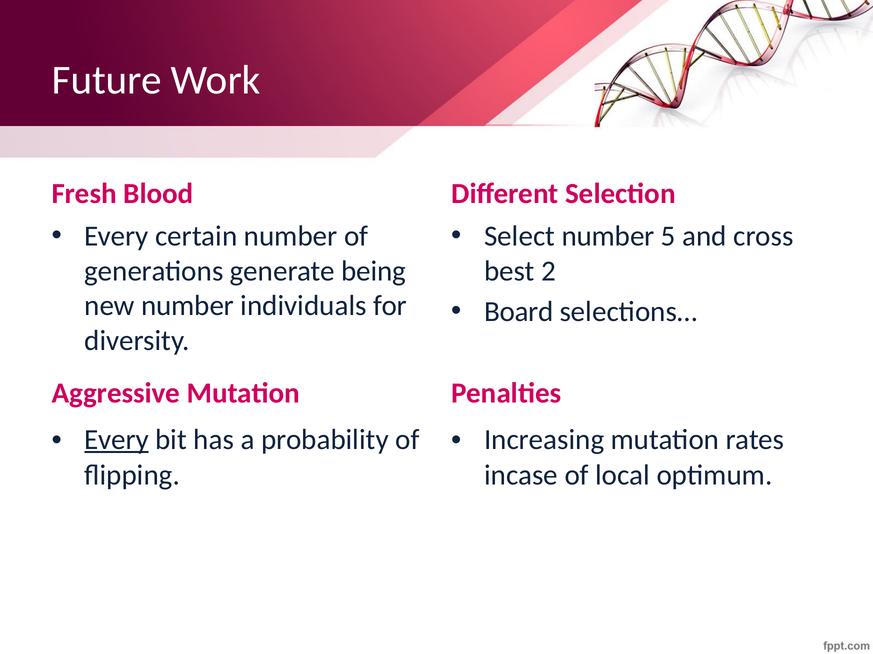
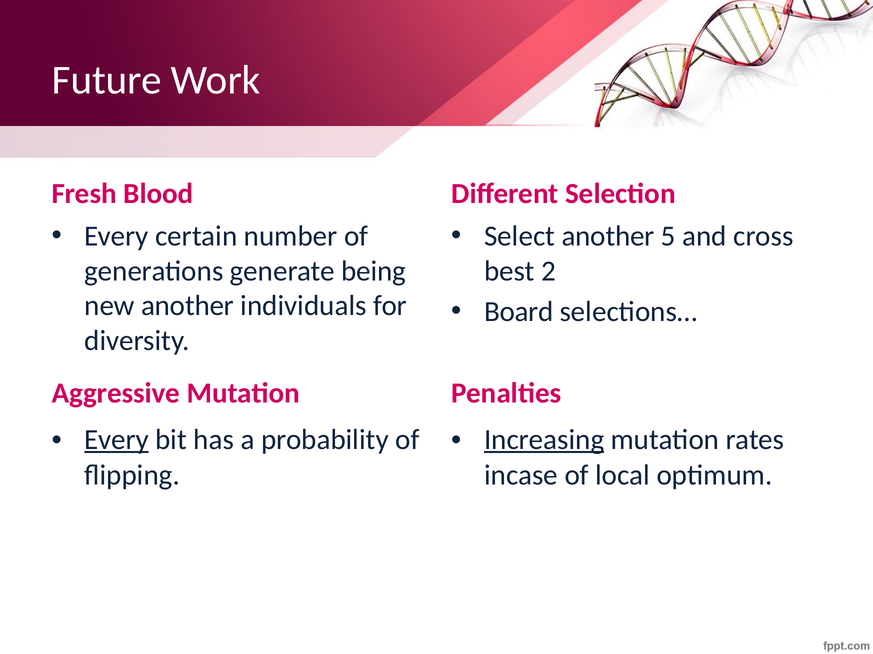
Select number: number -> another (608, 236)
new number: number -> another (188, 306)
Increasing underline: none -> present (544, 440)
